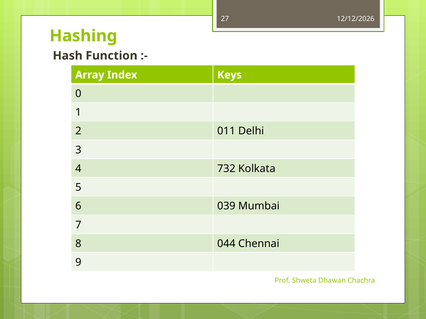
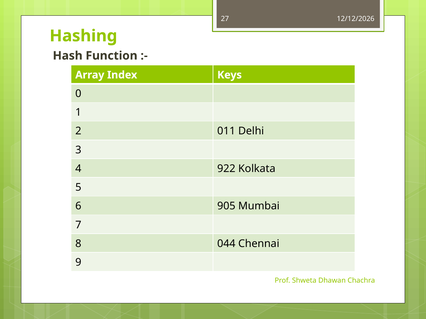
732: 732 -> 922 (226, 169)
039: 039 -> 905 (226, 206)
